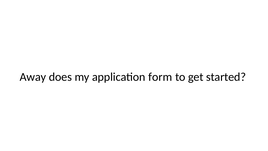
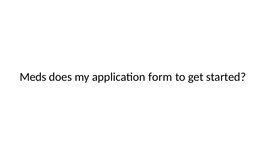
Away: Away -> Meds (33, 77)
